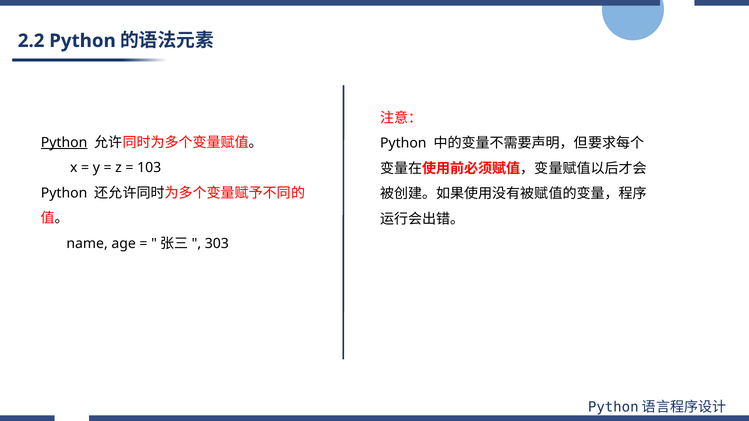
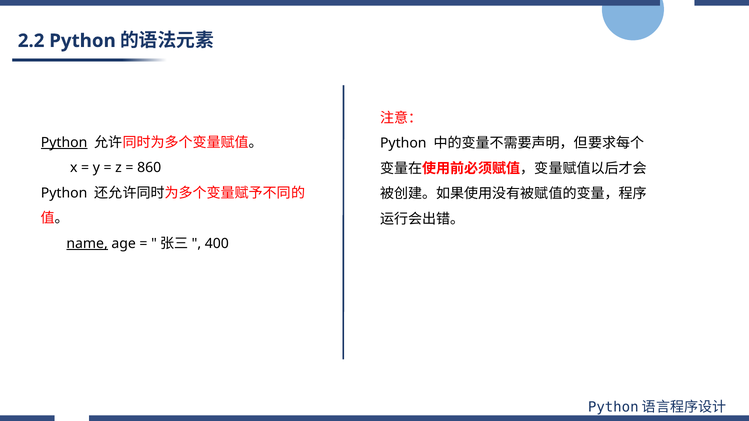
103: 103 -> 860 (149, 168)
name underline: none -> present (87, 244)
303: 303 -> 400 (217, 244)
